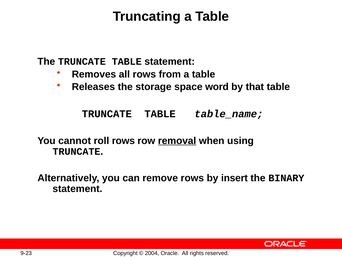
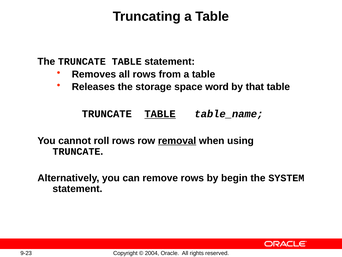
TABLE underline: none -> present (160, 114)
insert: insert -> begin (234, 178)
BINARY: BINARY -> SYSTEM (286, 178)
